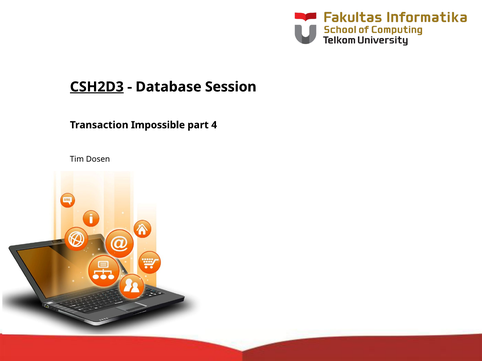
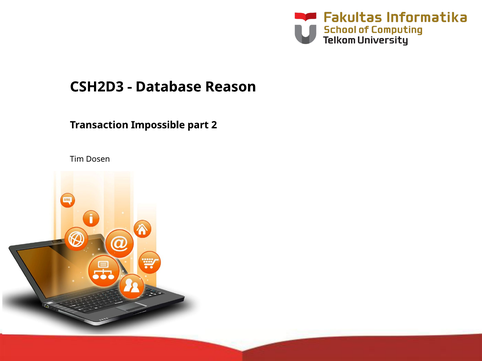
CSH2D3 underline: present -> none (97, 87)
Session: Session -> Reason (231, 87)
4: 4 -> 2 (214, 125)
